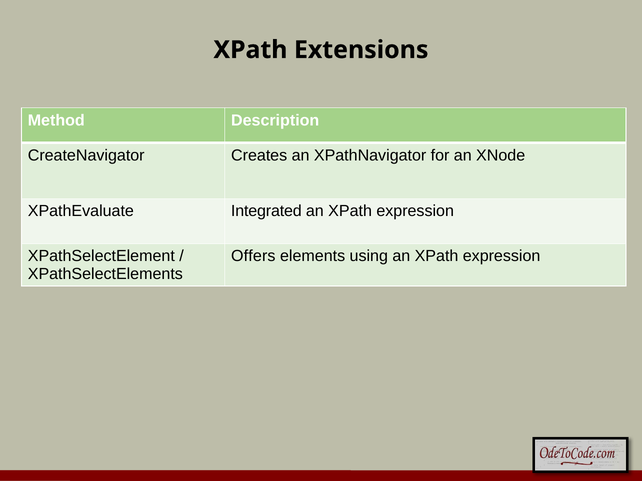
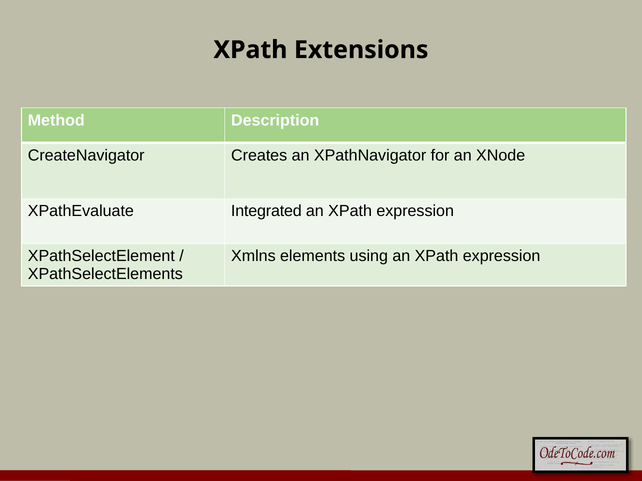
Offers: Offers -> Xmlns (253, 256)
